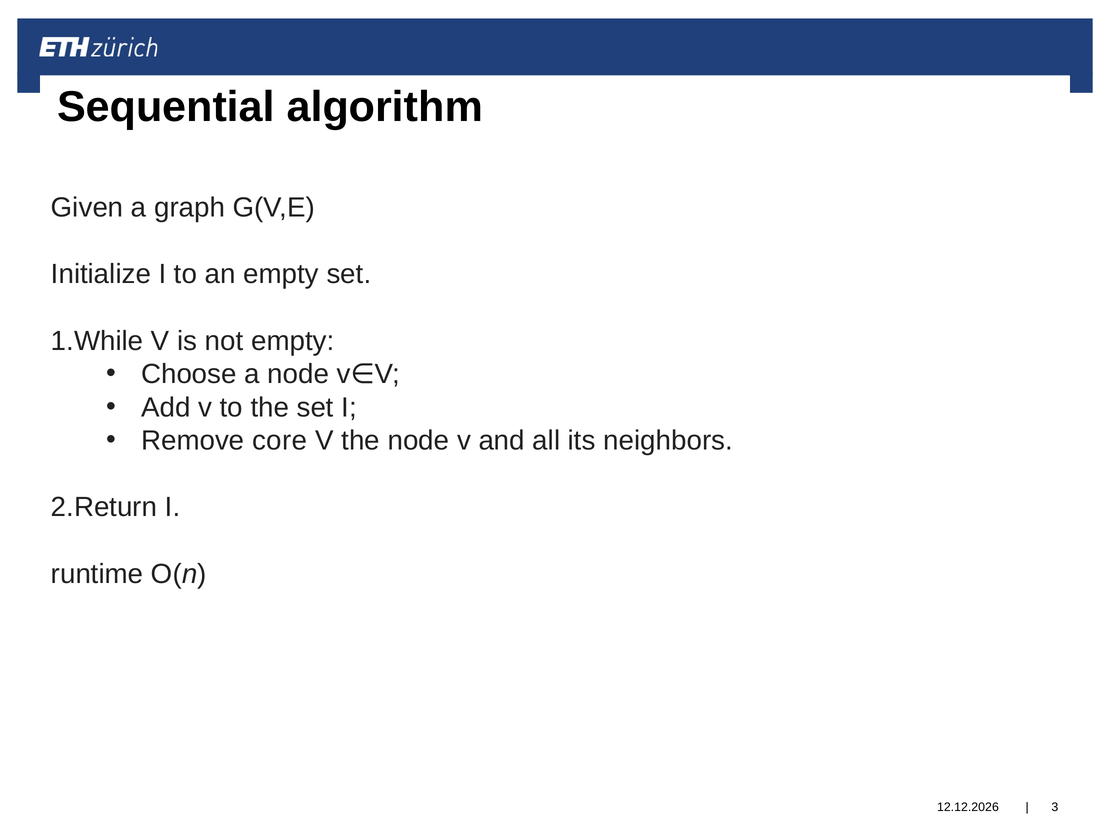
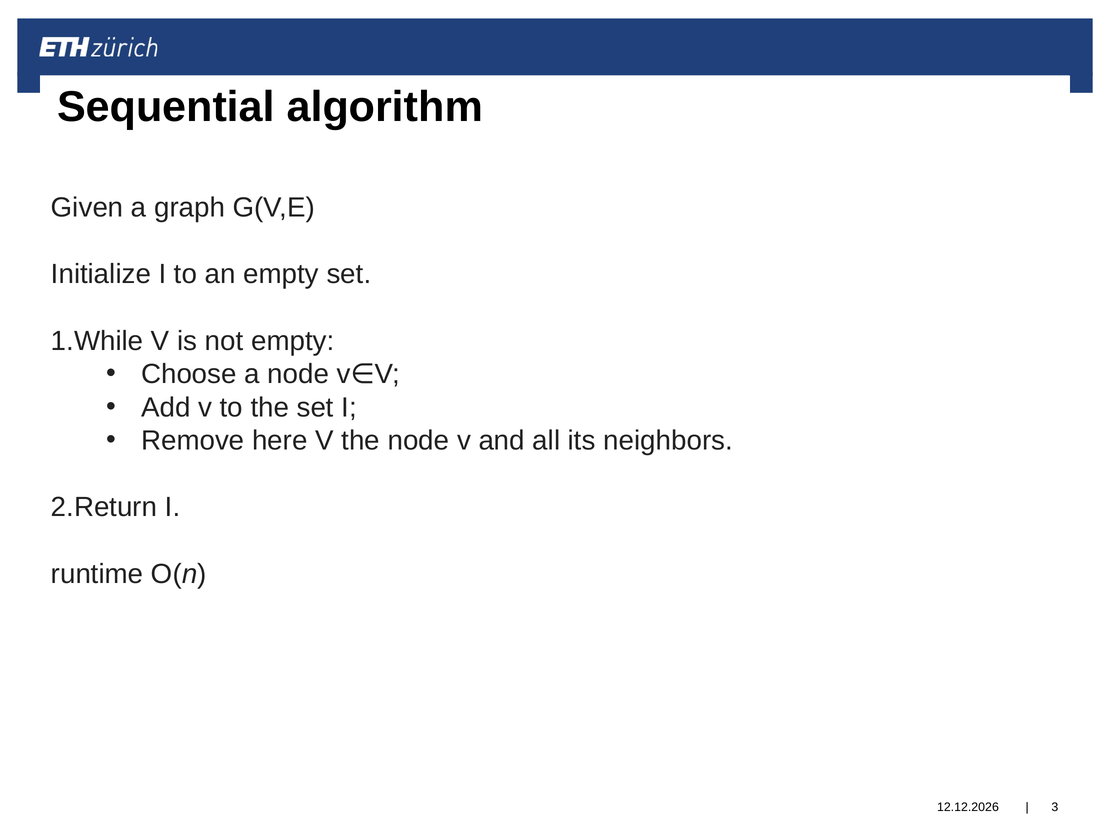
core: core -> here (280, 441)
